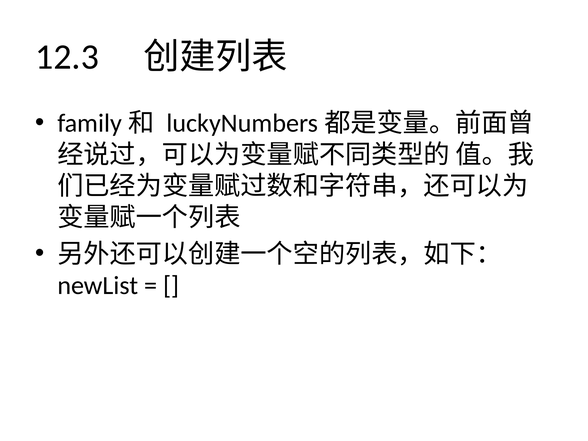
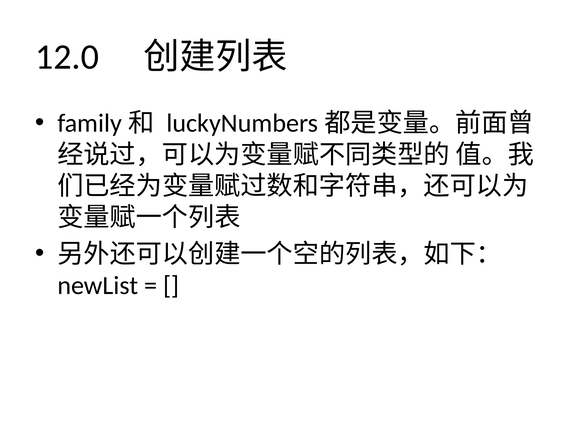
12.3: 12.3 -> 12.0 (67, 57)
